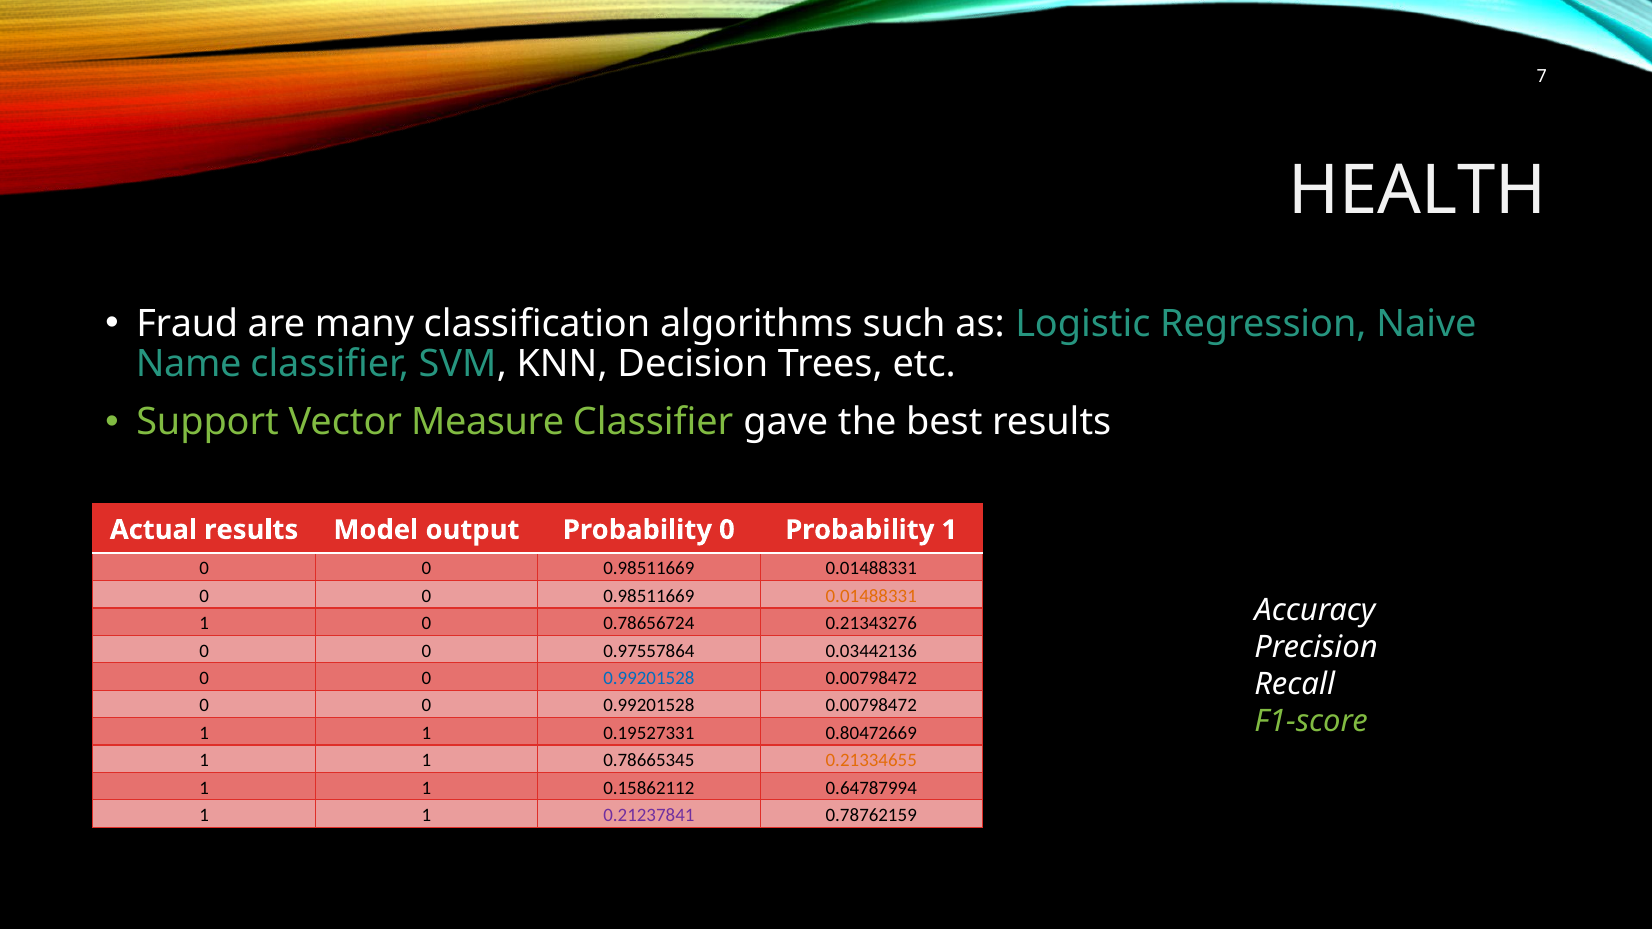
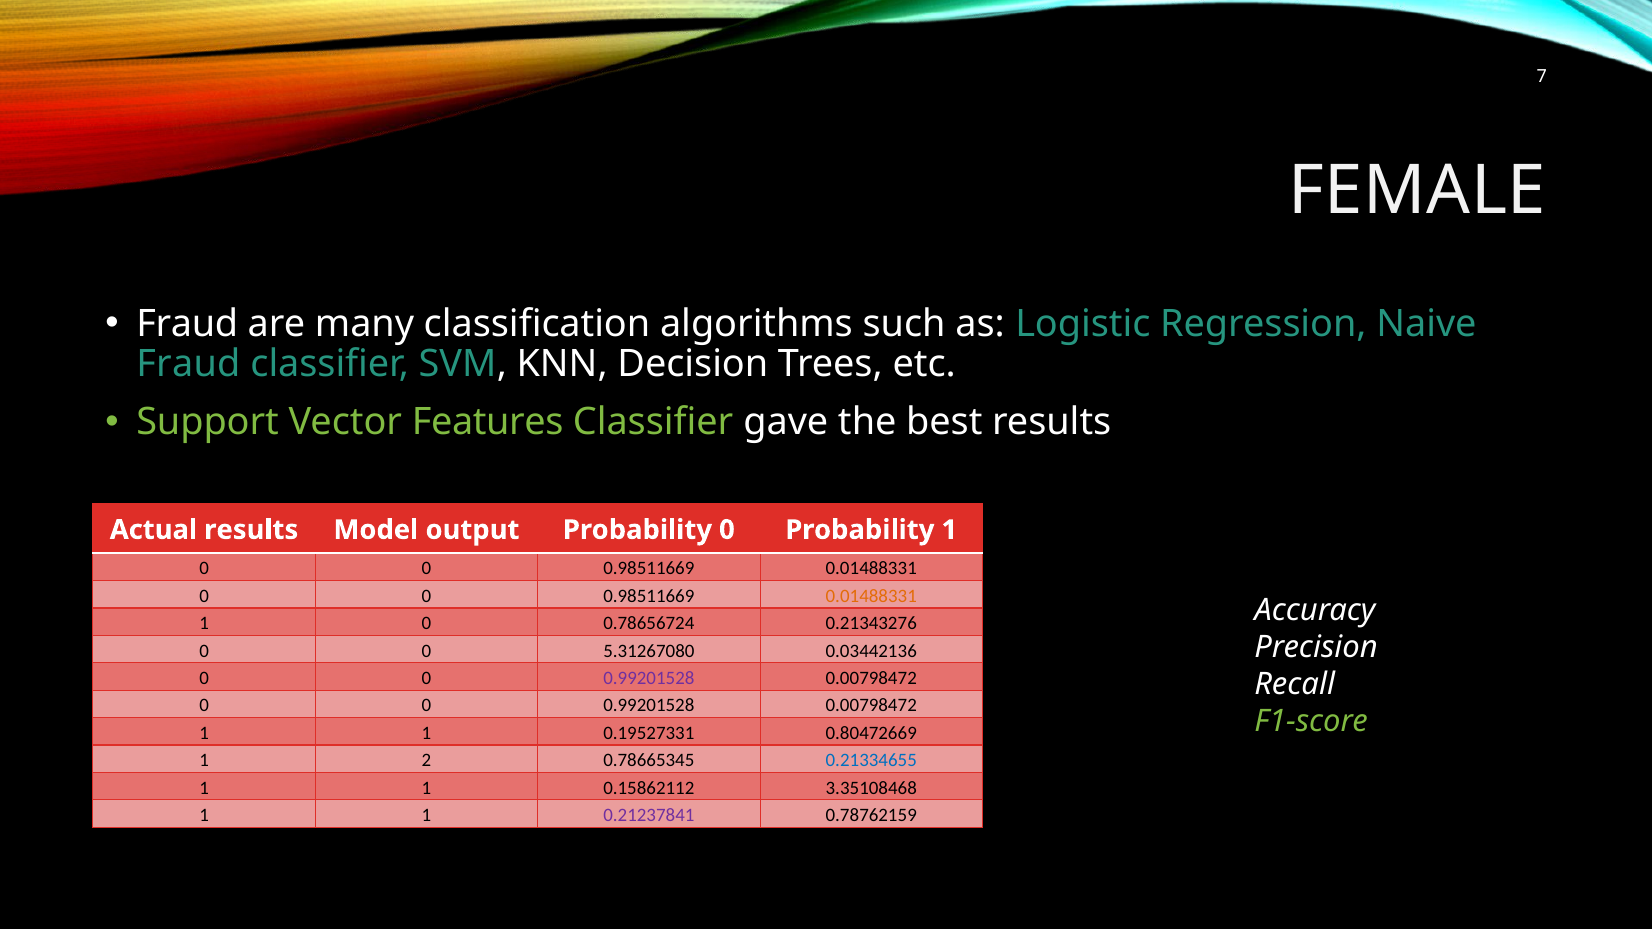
HEALTH: HEALTH -> FEMALE (1417, 191)
Name: Name -> Fraud (188, 365)
Measure: Measure -> Features (488, 423)
0.97557864: 0.97557864 -> 5.31267080 (649, 651)
0.99201528 colour: blue -> purple (649, 678)
1: 1 -> 2 (427, 761)
0.21334655 colour: orange -> blue (871, 761)
0.64787994: 0.64787994 -> 3.35108468 (871, 788)
